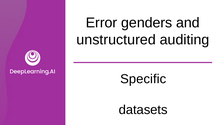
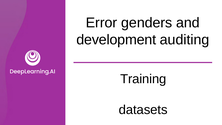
unstructured: unstructured -> development (116, 40)
Specific: Specific -> Training (143, 79)
